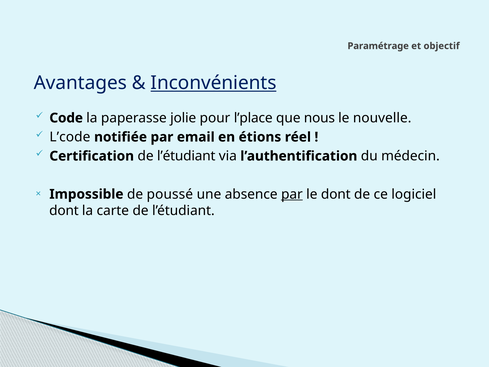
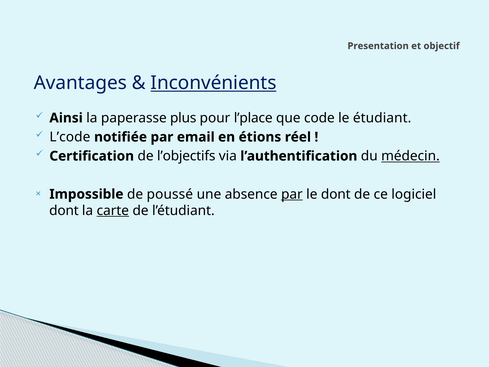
Paramétrage: Paramétrage -> Presentation (378, 46)
Code: Code -> Ainsi (66, 118)
jolie: jolie -> plus (183, 118)
nous: nous -> code (319, 118)
nouvelle: nouvelle -> étudiant (382, 118)
Certification de l’étudiant: l’étudiant -> l’objectifs (186, 156)
médecin underline: none -> present (410, 156)
carte underline: none -> present (113, 210)
